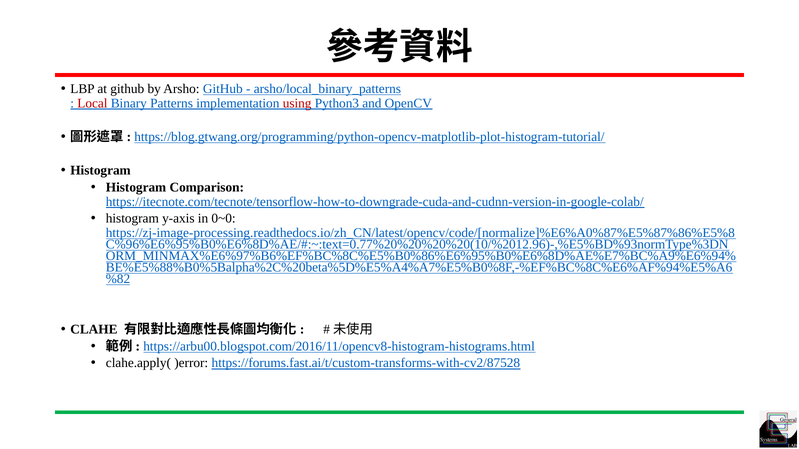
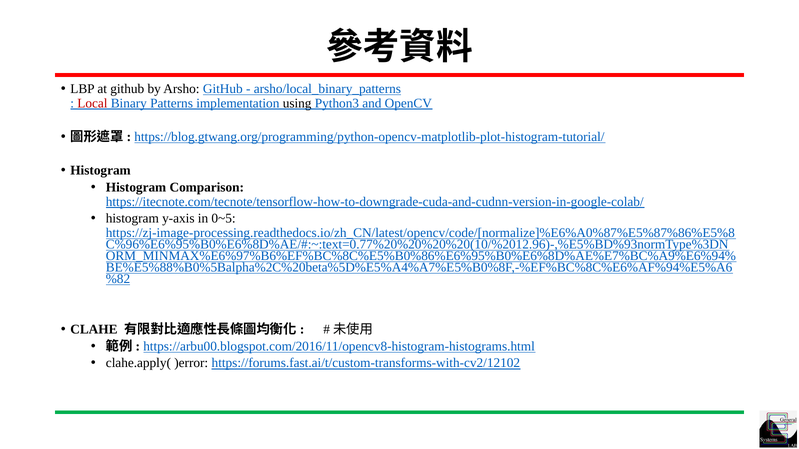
using colour: red -> black (297, 103)
0~0: 0~0 -> 0~5 (224, 219)
https://forums.fast.ai/t/custom-transforms-with-cv2/87528: https://forums.fast.ai/t/custom-transforms-with-cv2/87528 -> https://forums.fast.ai/t/custom-transforms-with-cv2/12102 (366, 363)
